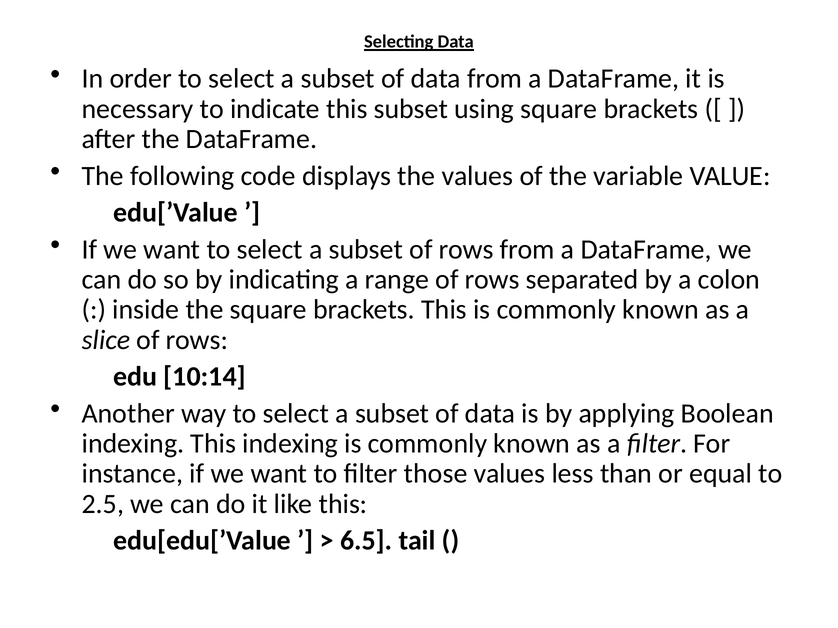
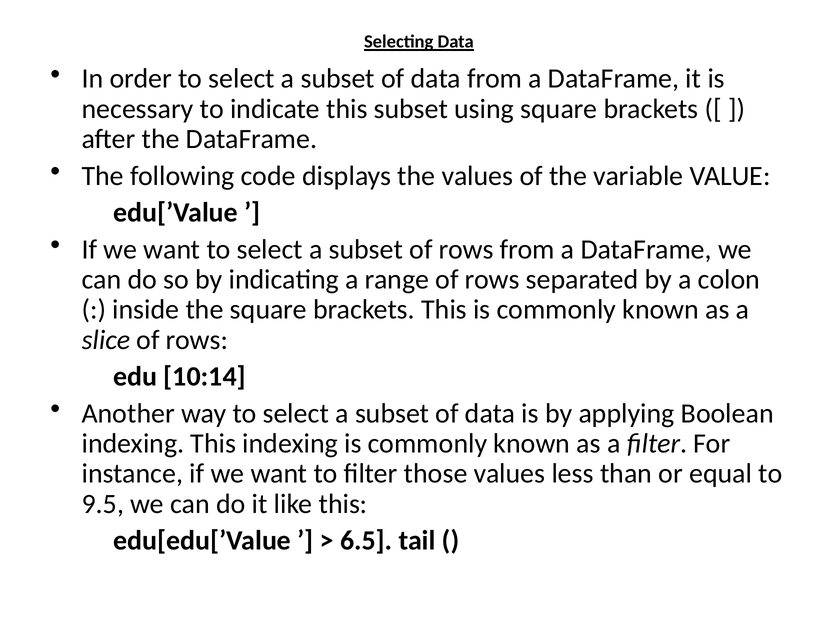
2.5: 2.5 -> 9.5 (103, 504)
